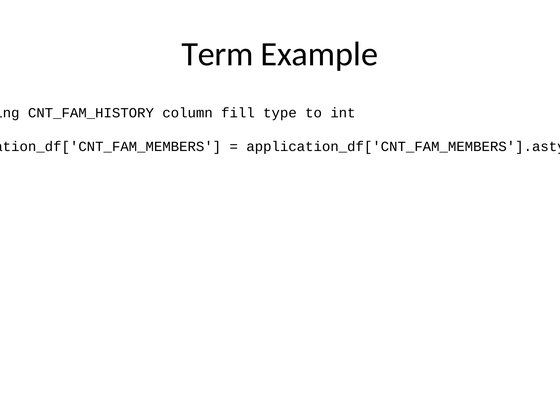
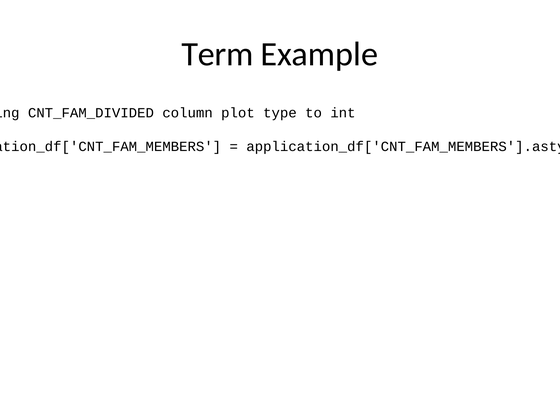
CNT_FAM_HISTORY: CNT_FAM_HISTORY -> CNT_FAM_DIVIDED (91, 113)
fill: fill -> plot (238, 113)
